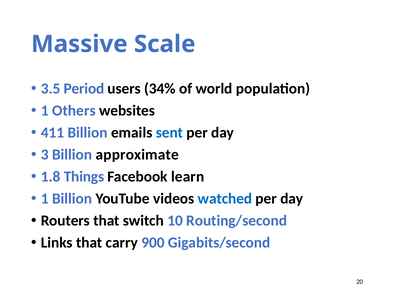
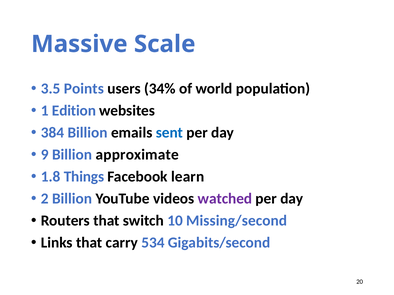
Period: Period -> Points (84, 89)
Others: Others -> Edition (74, 111)
411: 411 -> 384 (53, 133)
3: 3 -> 9 (45, 155)
1: 1 -> 2 (45, 199)
watched colour: blue -> purple (225, 199)
Routing/second: Routing/second -> Missing/second (237, 221)
900: 900 -> 534 (153, 243)
